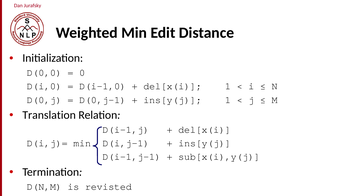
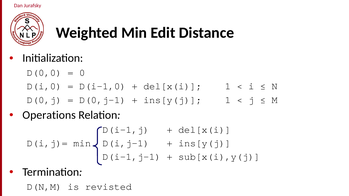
Translation: Translation -> Operations (49, 115)
